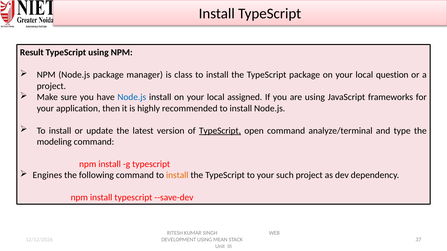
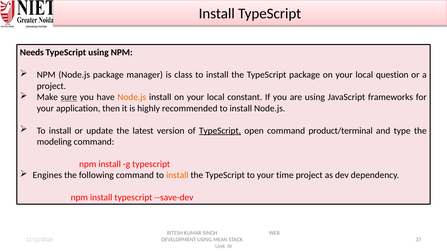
Result: Result -> Needs (32, 53)
sure underline: none -> present (69, 97)
Node.js colour: blue -> orange (132, 97)
assigned: assigned -> constant (245, 97)
analyze/terminal: analyze/terminal -> product/terminal (341, 131)
such: such -> time (285, 176)
